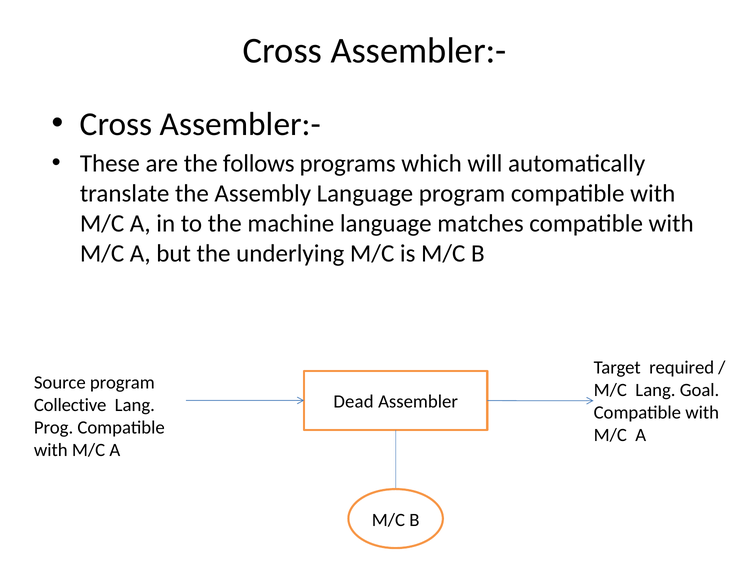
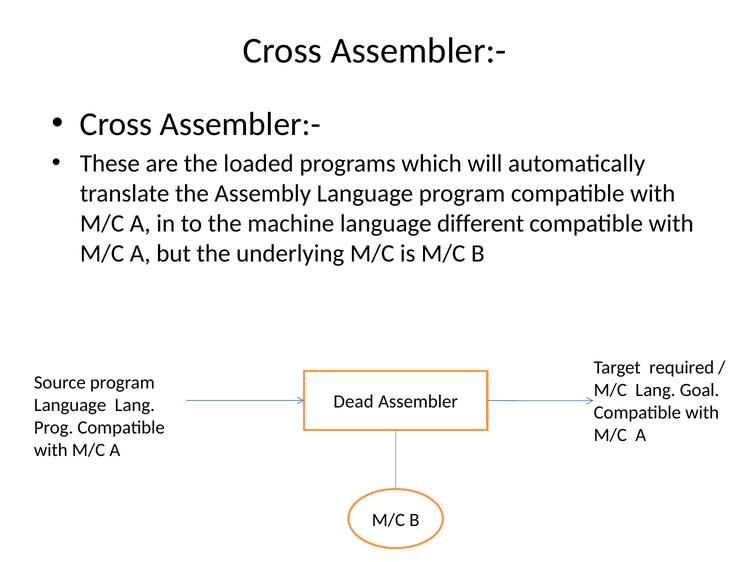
follows: follows -> loaded (259, 164)
matches: matches -> different (481, 224)
Collective: Collective -> Language (70, 406)
